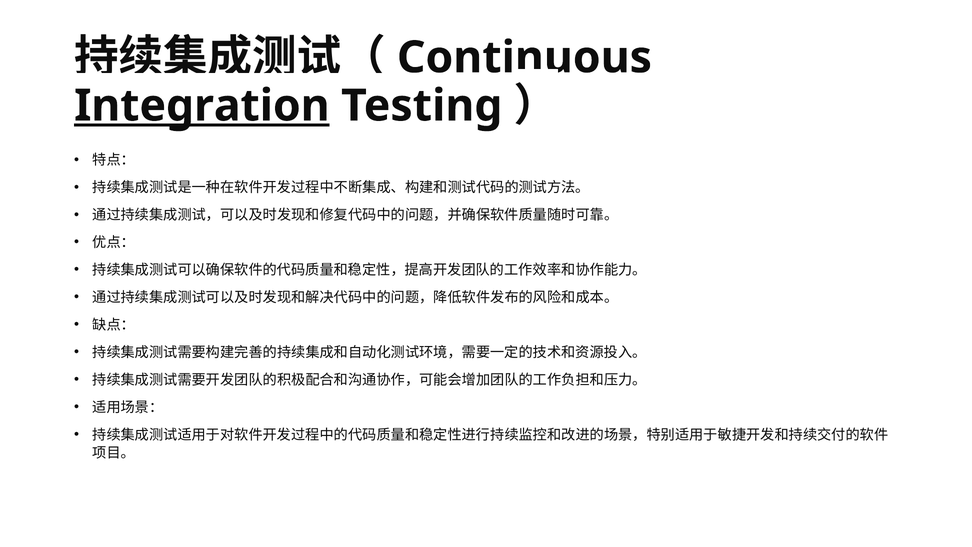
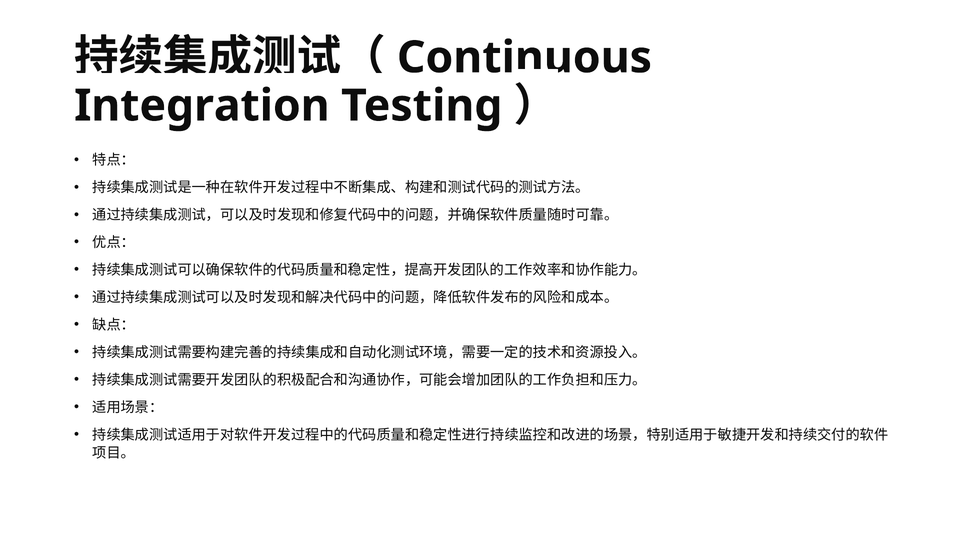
Integration underline: present -> none (202, 106)
